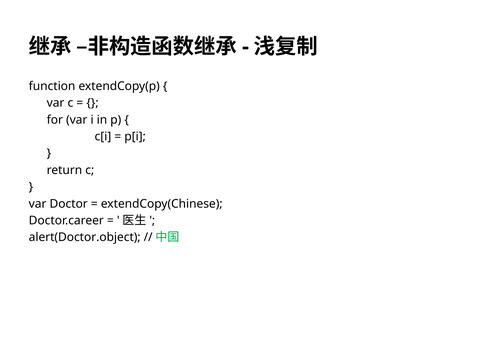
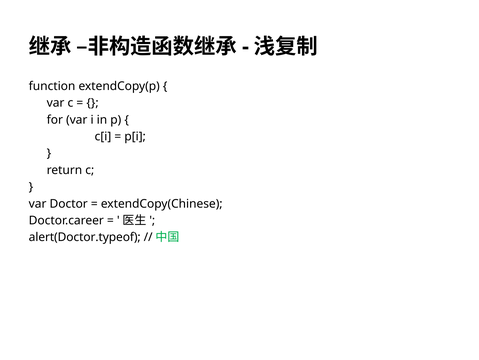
alert(Doctor.object: alert(Doctor.object -> alert(Doctor.typeof (85, 237)
